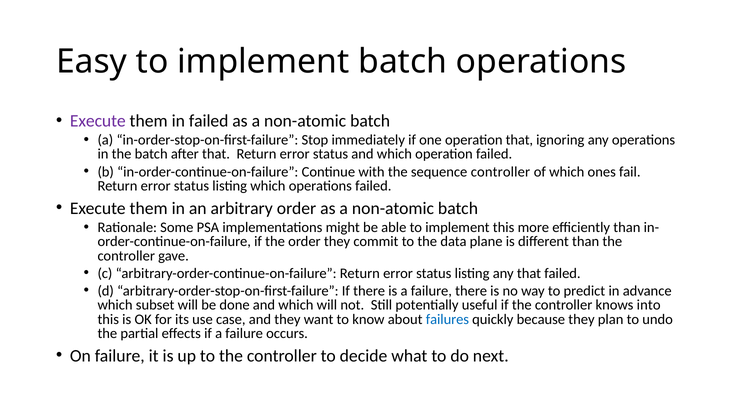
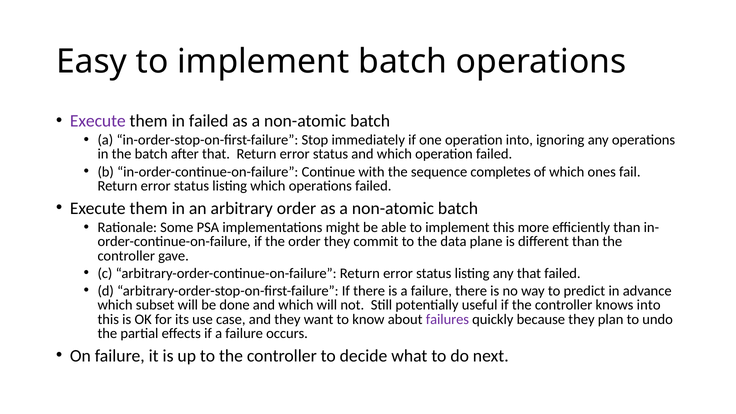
operation that: that -> into (519, 140)
sequence controller: controller -> completes (501, 172)
failures colour: blue -> purple (447, 319)
